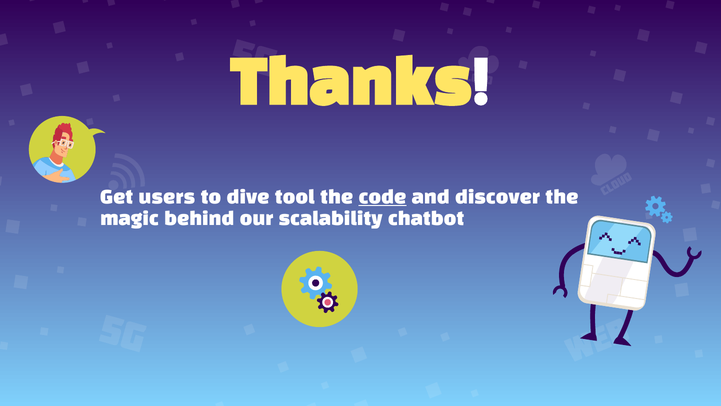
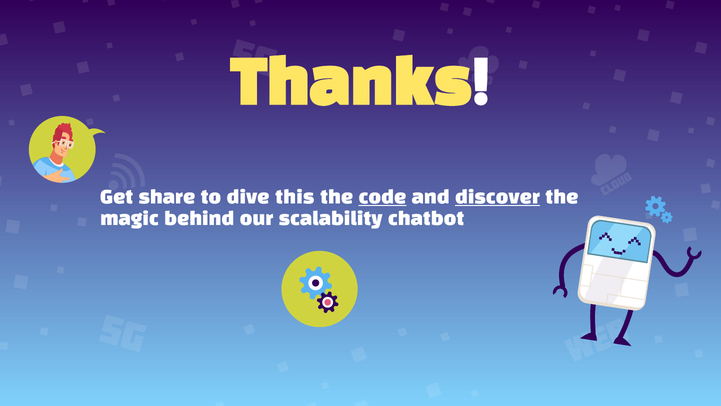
users: users -> share (167, 197)
tool: tool -> this (295, 197)
discover underline: none -> present (498, 197)
